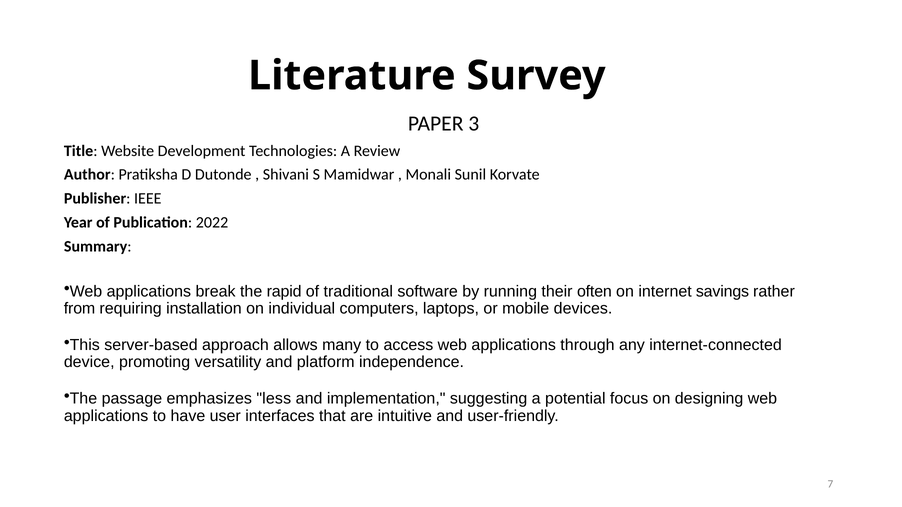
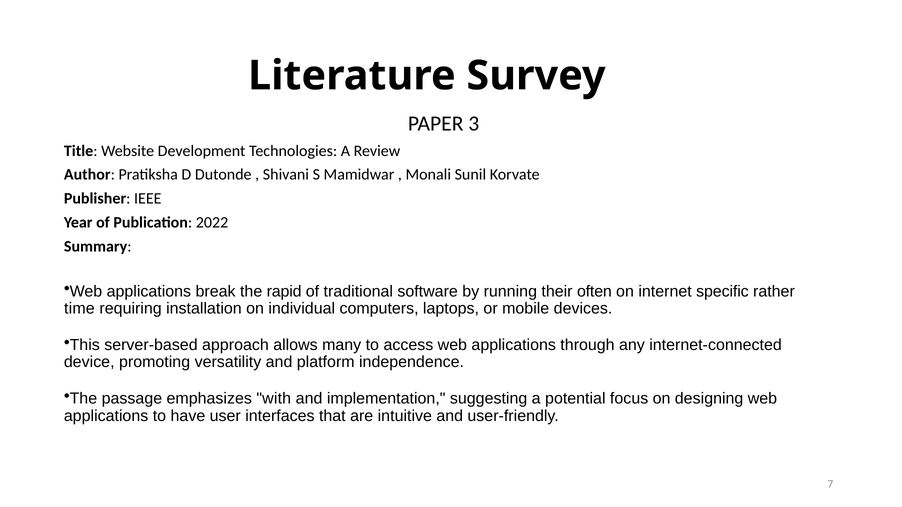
savings: savings -> specific (722, 292)
from: from -> time (79, 309)
less: less -> with (274, 399)
